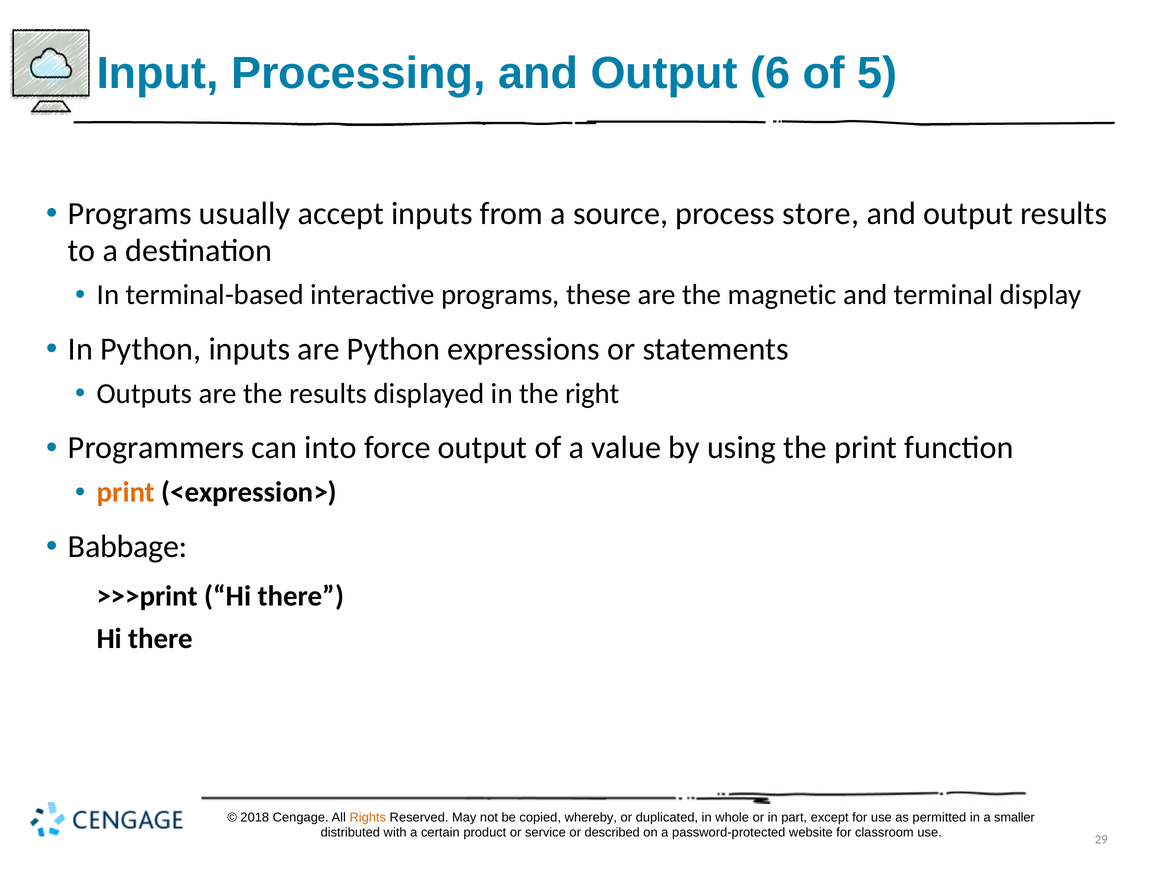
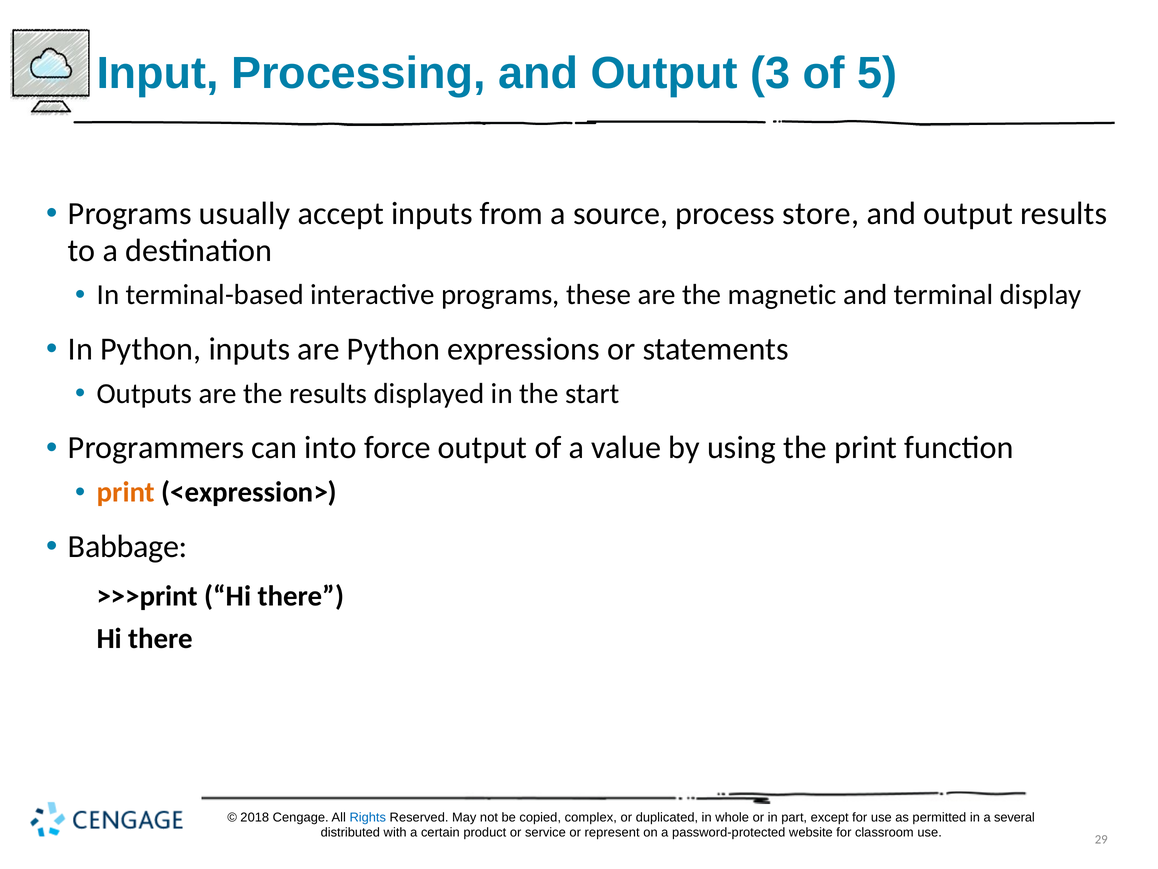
6: 6 -> 3 (770, 73)
right: right -> start (592, 393)
Rights colour: orange -> blue (368, 817)
whereby: whereby -> complex (591, 817)
smaller: smaller -> several (1014, 817)
described: described -> represent (612, 832)
